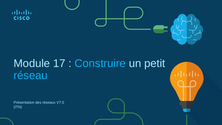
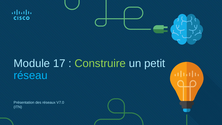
Construire colour: light blue -> light green (100, 63)
